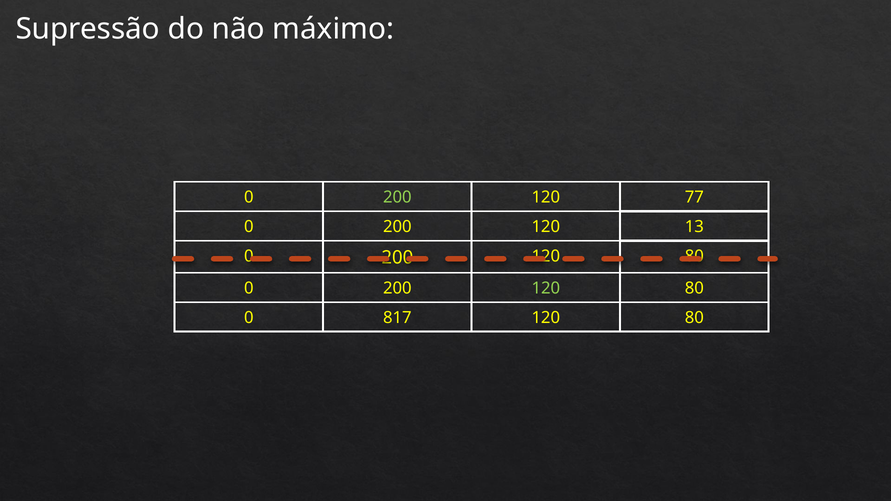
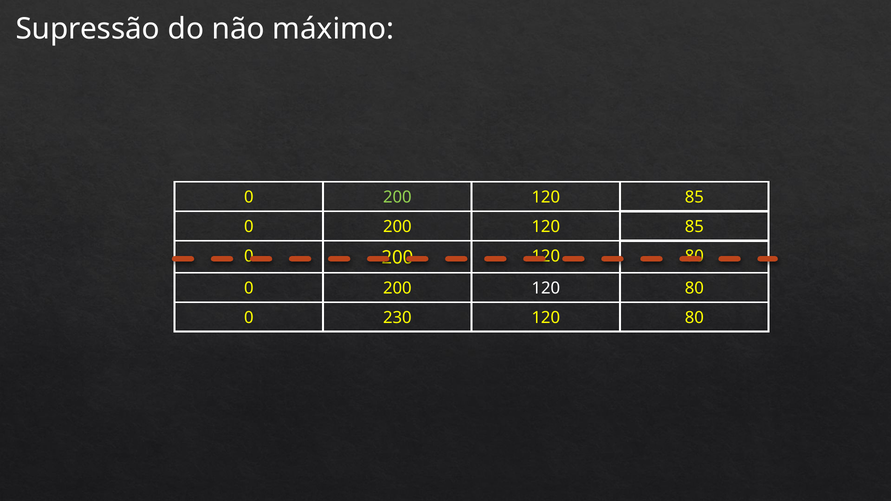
77: 77 -> 85 (694, 198)
13: 13 -> 85 (694, 227)
120 colour: light green -> white (546, 289)
817: 817 -> 230 (397, 318)
